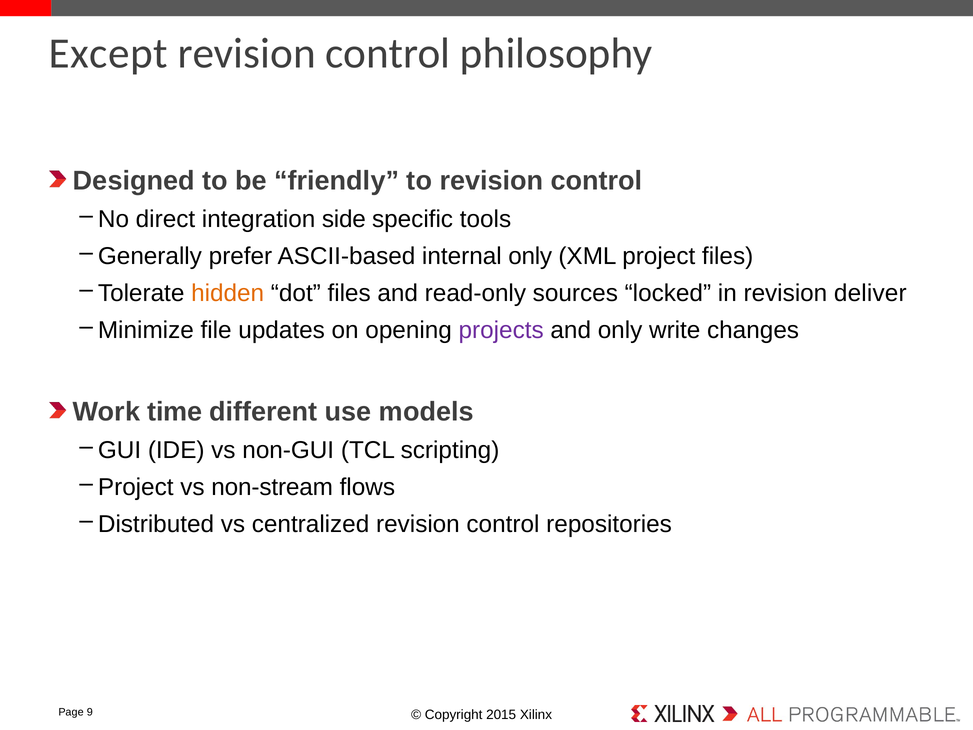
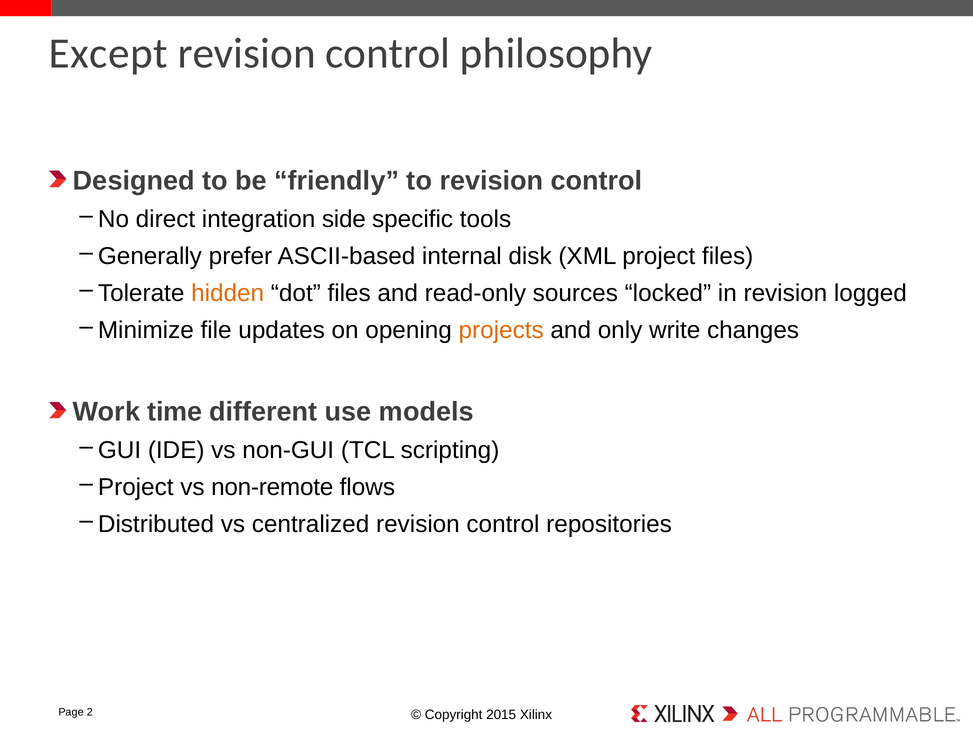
internal only: only -> disk (530, 256)
deliver: deliver -> logged (870, 293)
projects colour: purple -> orange (501, 330)
non-stream: non-stream -> non-remote (272, 487)
9: 9 -> 2 (90, 712)
